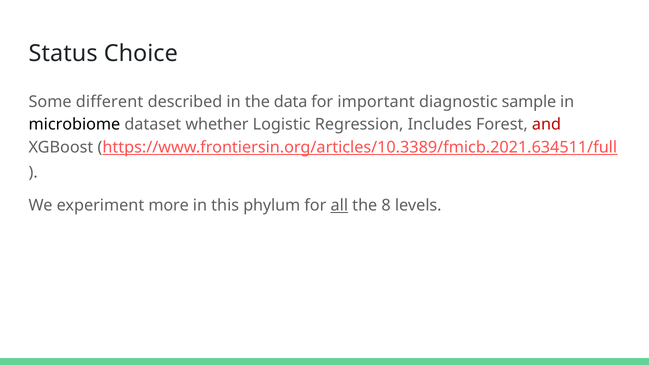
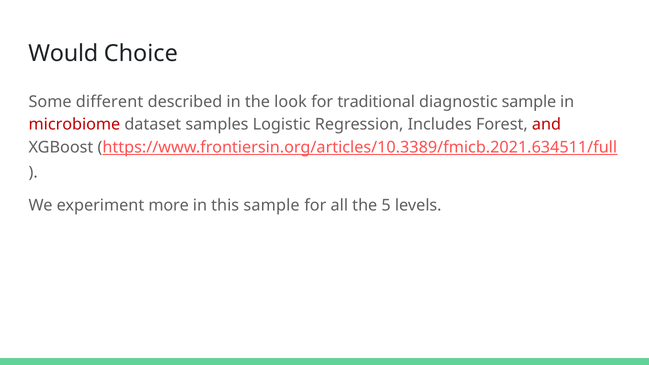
Status: Status -> Would (63, 54)
data: data -> look (291, 102)
important: important -> traditional (376, 102)
microbiome colour: black -> red (74, 124)
whether: whether -> samples (217, 124)
this phylum: phylum -> sample (272, 205)
all underline: present -> none (339, 205)
8: 8 -> 5 (386, 205)
